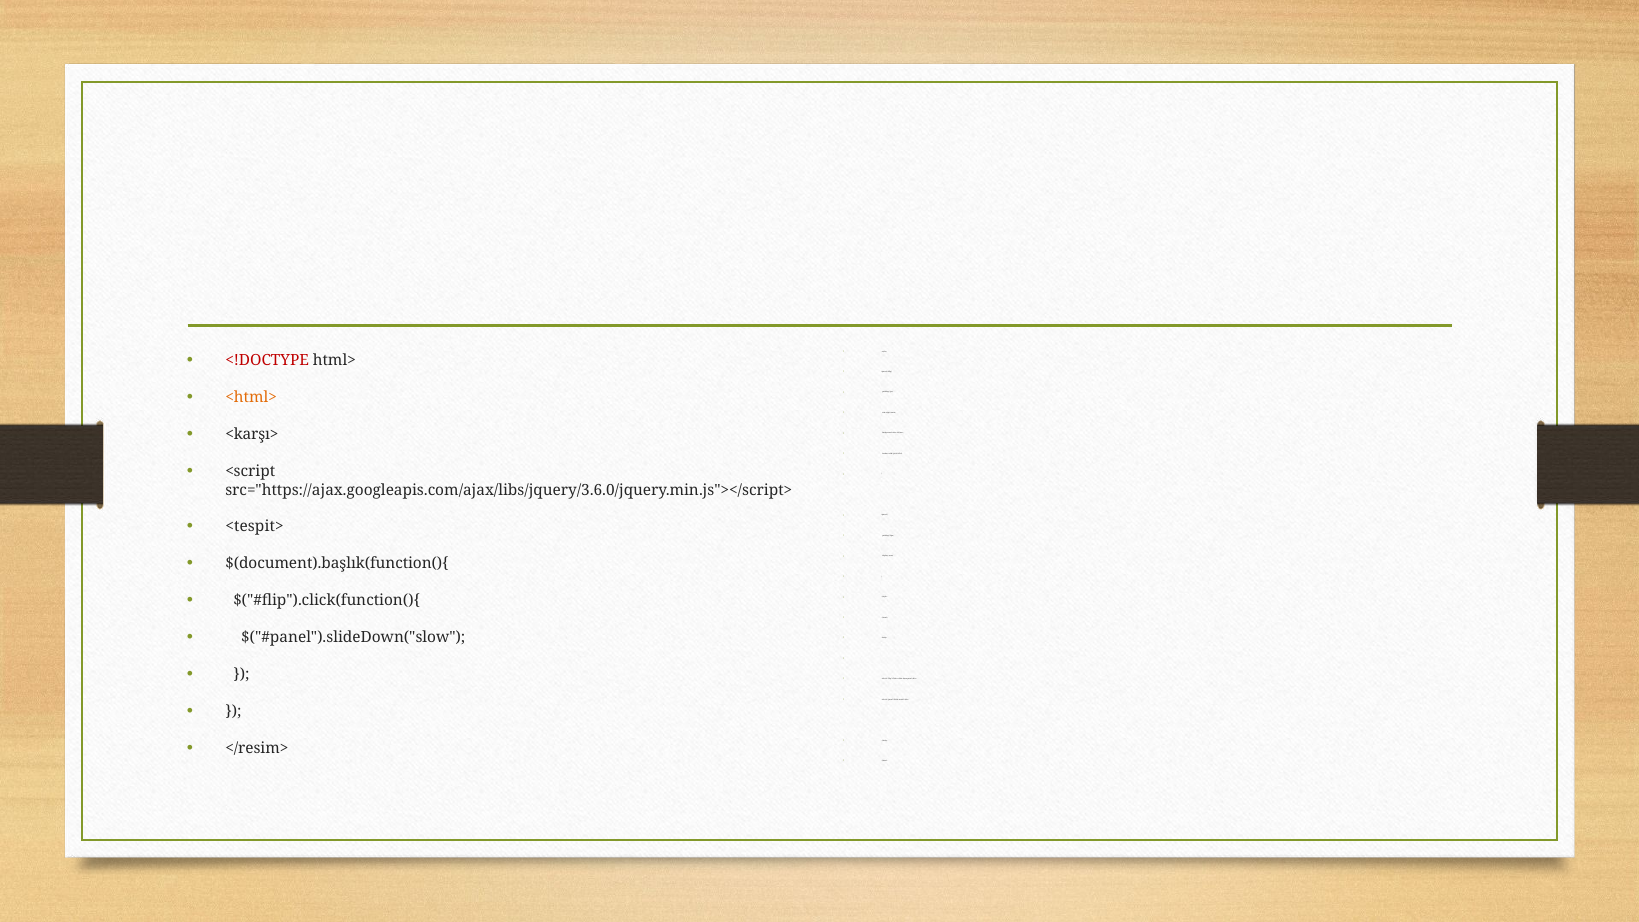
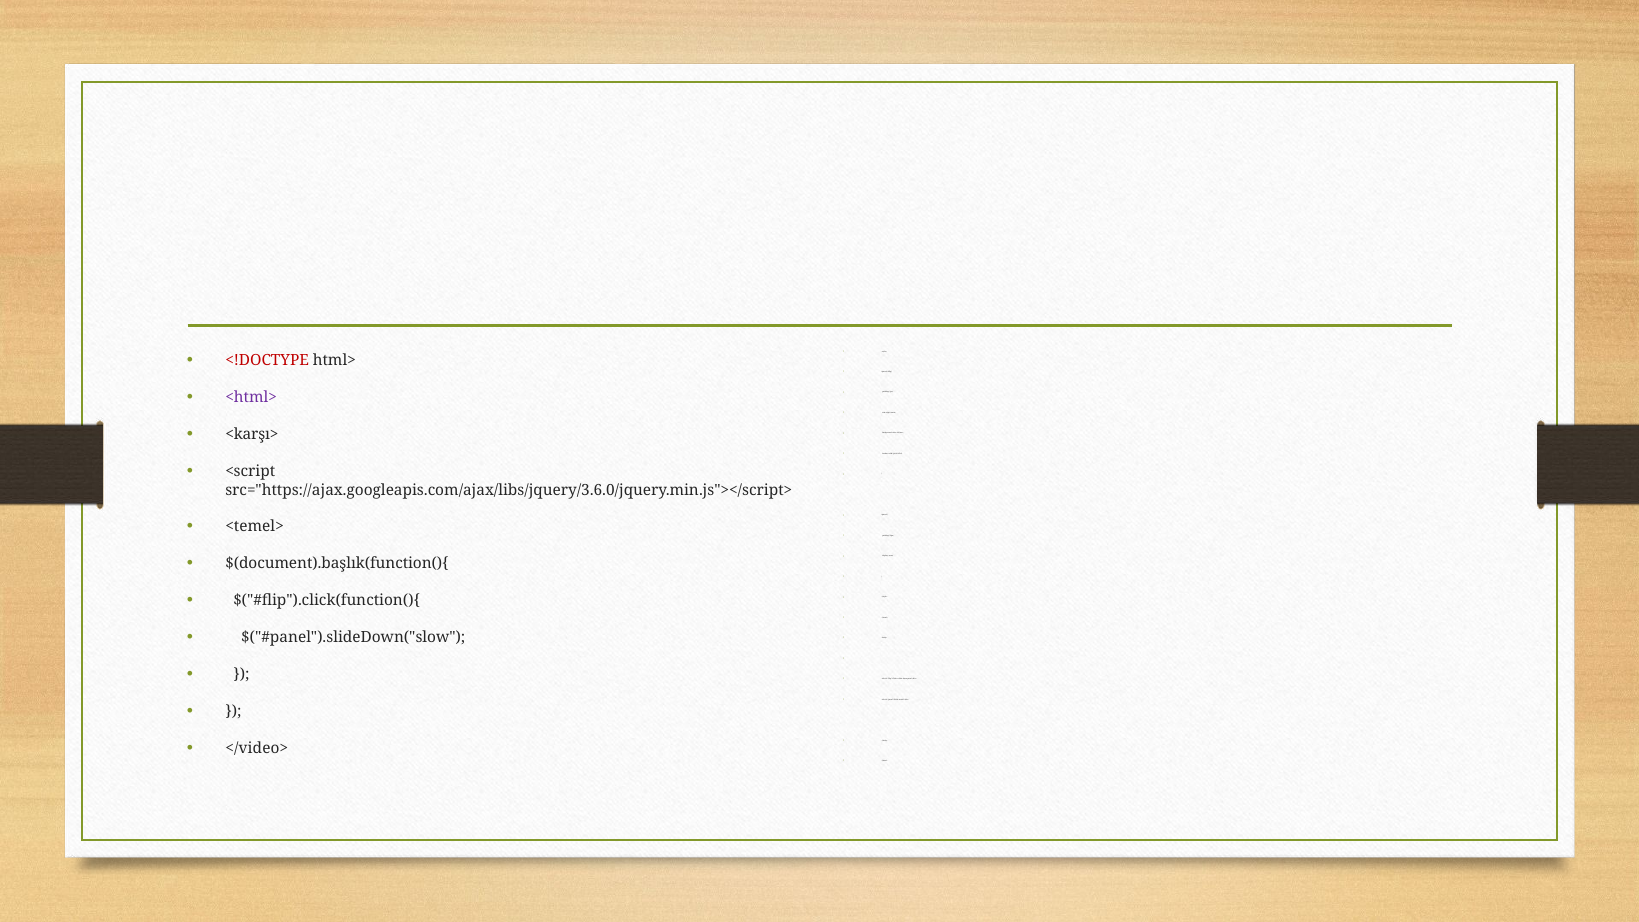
<html> colour: orange -> purple (251, 398)
<tespit>: <tespit> -> <temel> (255, 527)
</resim>: </resim> -> </video> (257, 748)
